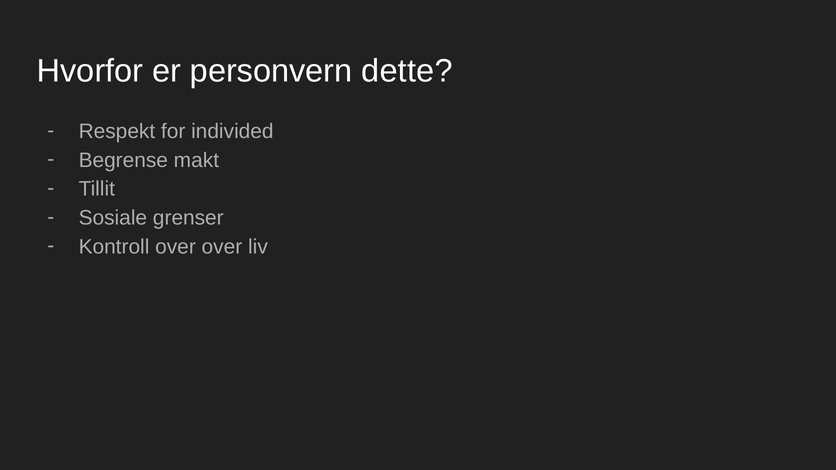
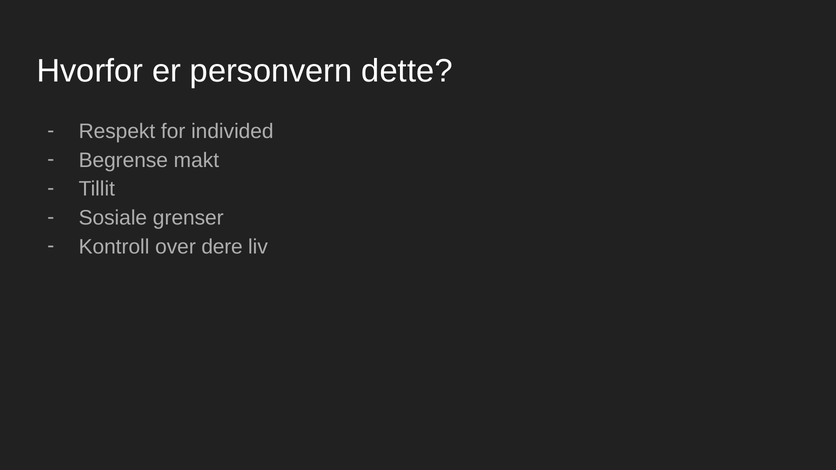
over over: over -> dere (222, 247)
